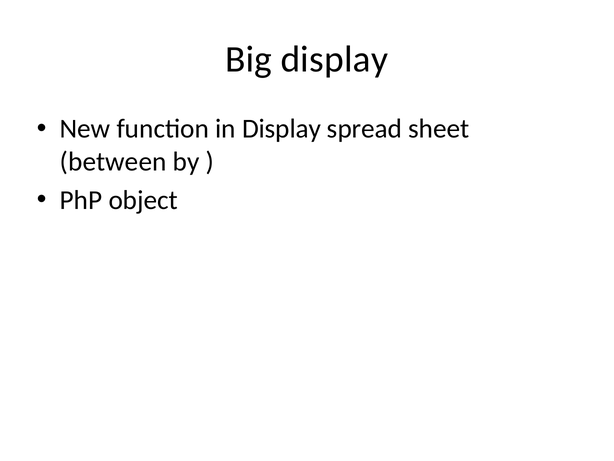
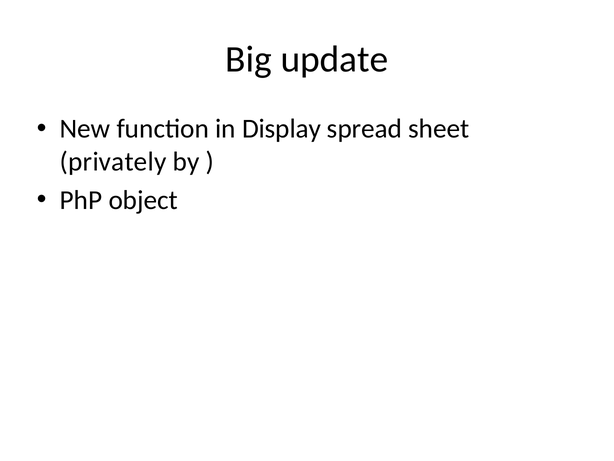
Big display: display -> update (334, 59)
between: between -> privately (113, 162)
